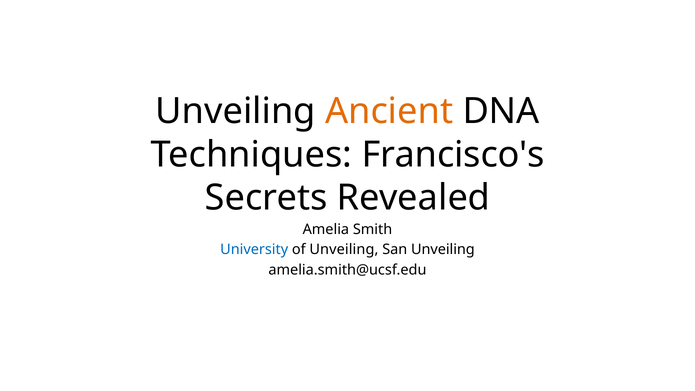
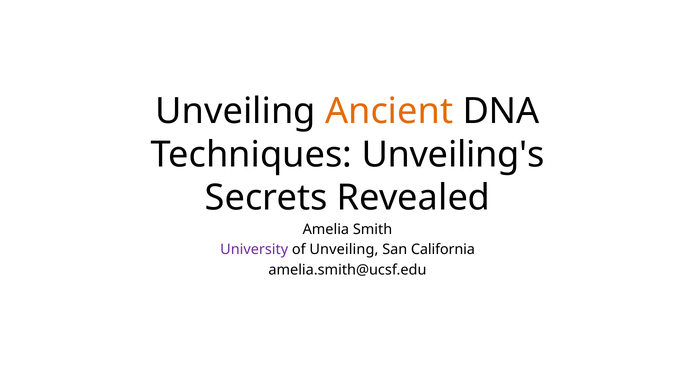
Francisco's: Francisco's -> Unveiling's (453, 155)
University colour: blue -> purple (254, 250)
San Unveiling: Unveiling -> California (443, 250)
